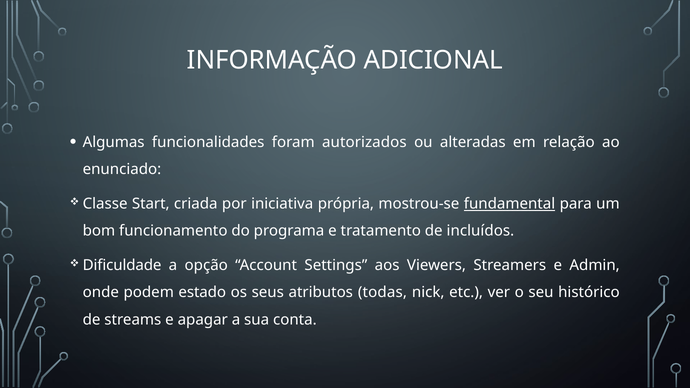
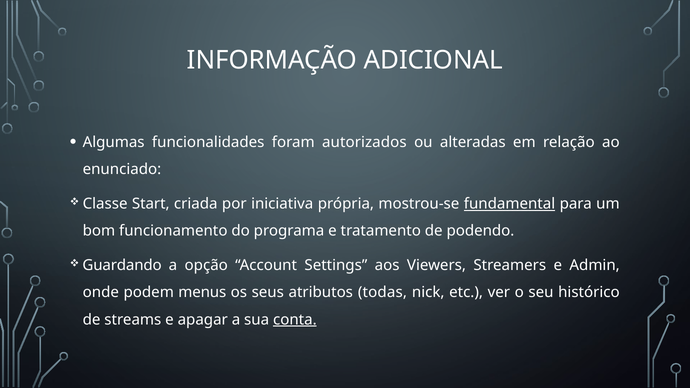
incluídos: incluídos -> podendo (480, 231)
Dificuldade: Dificuldade -> Guardando (122, 265)
estado: estado -> menus (202, 293)
conta underline: none -> present (295, 320)
